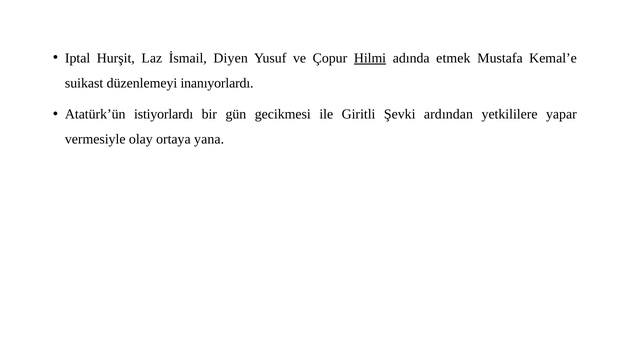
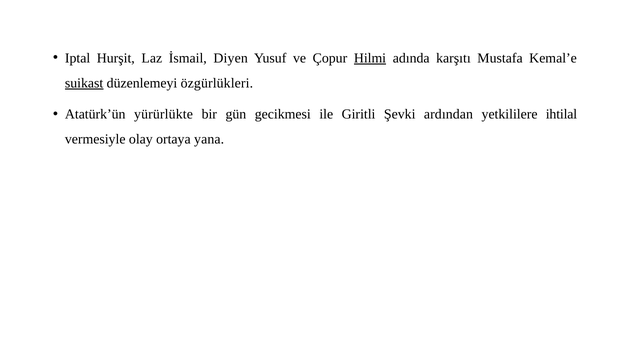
etmek: etmek -> karşıtı (453, 58)
suikast underline: none -> present (84, 83)
inanıyorlardı: inanıyorlardı -> özgürlükleri (217, 83)
istiyorlardı: istiyorlardı -> yürürlükte (164, 115)
yapar: yapar -> ihtilal (561, 115)
